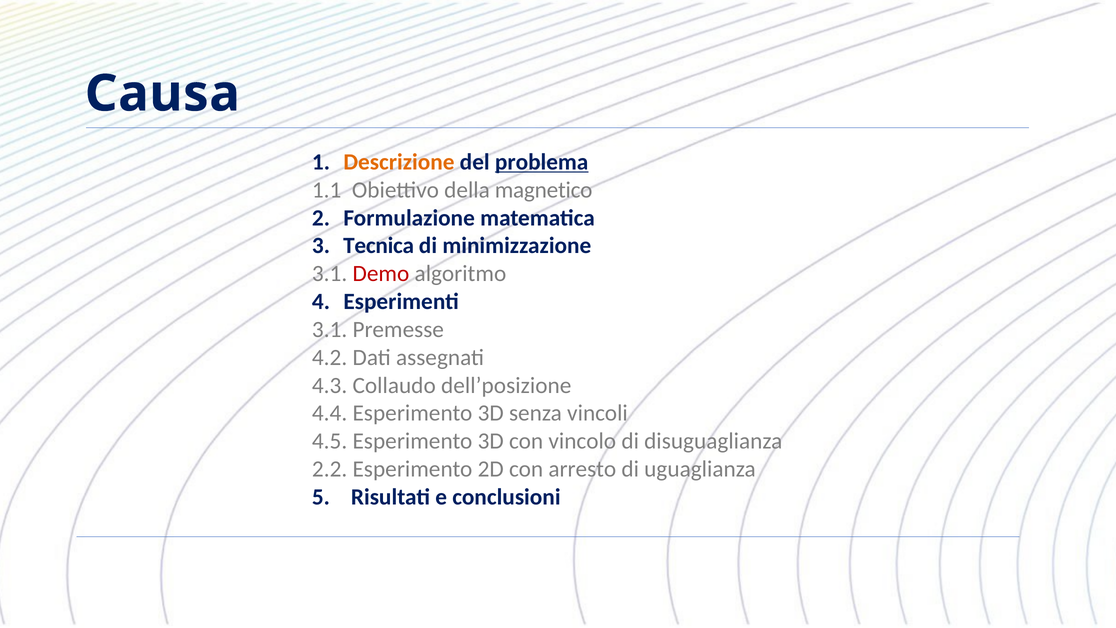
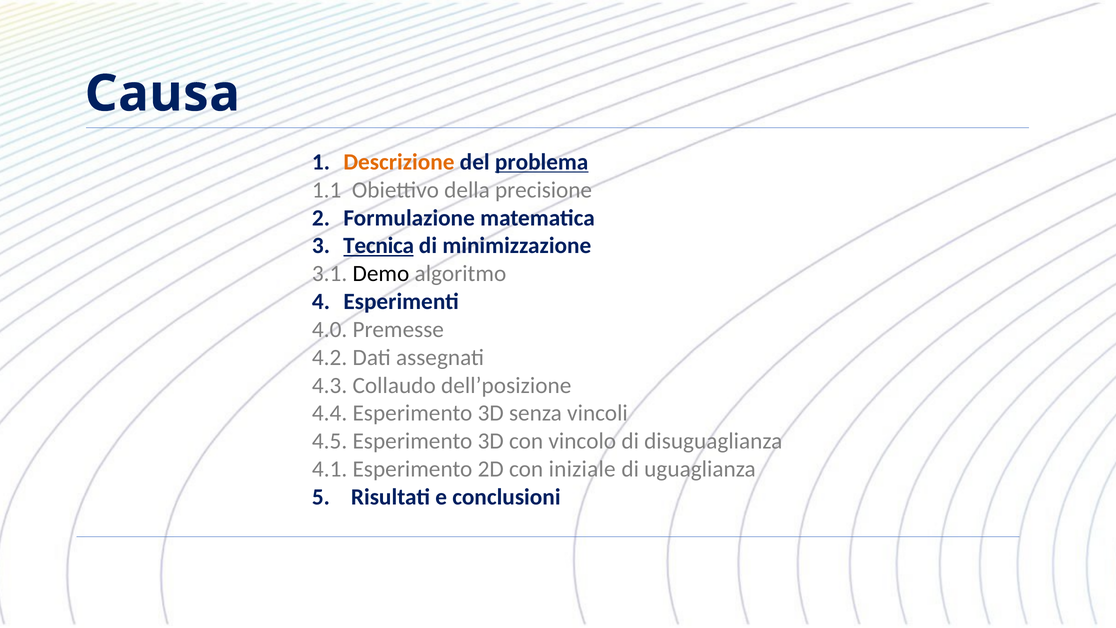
magnetico: magnetico -> precisione (544, 190)
Tecnica underline: none -> present (379, 246)
Demo colour: red -> black (381, 274)
3.1: 3.1 -> 4.0 (330, 329)
2.2: 2.2 -> 4.1 (330, 469)
arresto: arresto -> iniziale (582, 469)
